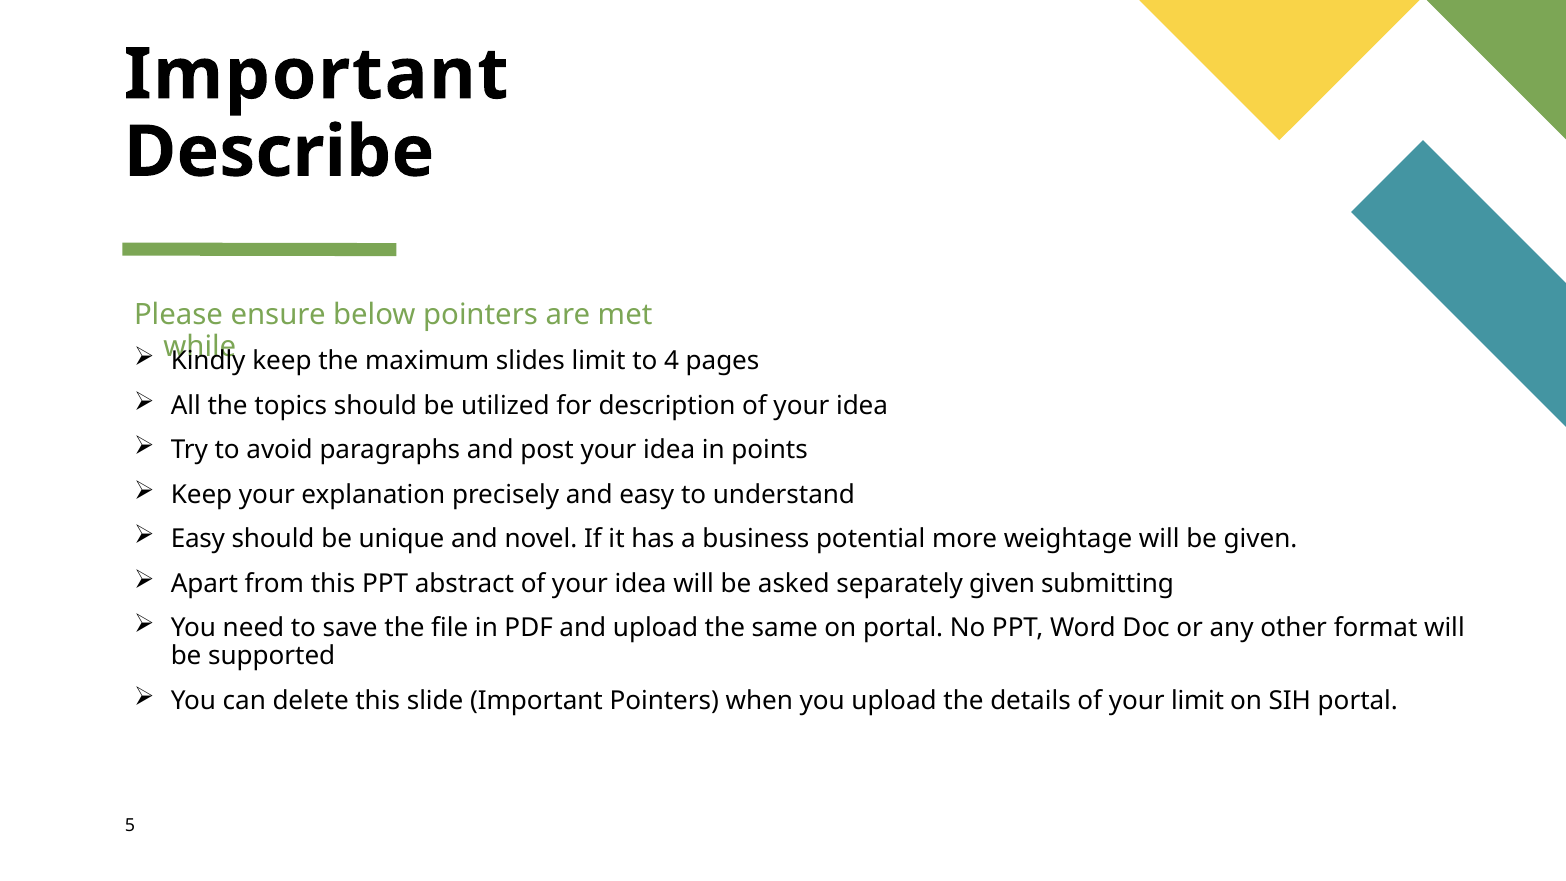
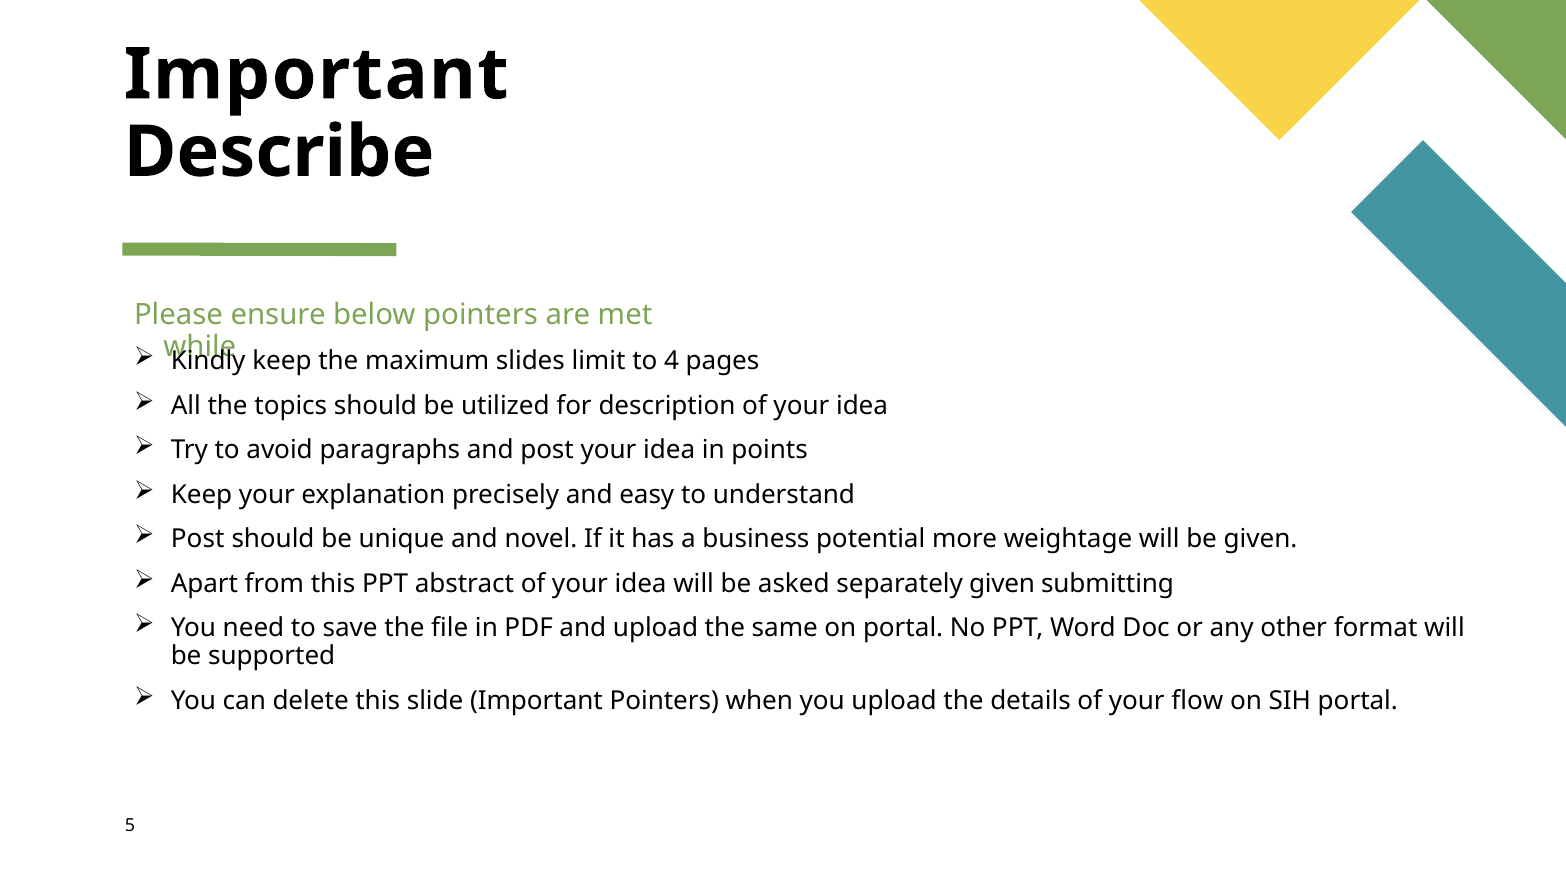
Easy: Easy -> Post (198, 539)
your limit: limit -> flow (1197, 701)
